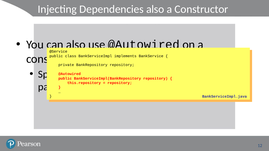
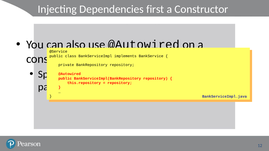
also: also -> first (155, 9)
